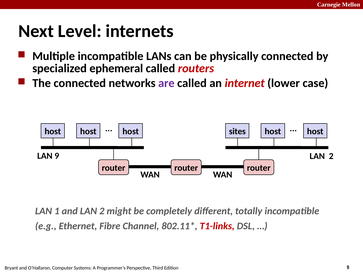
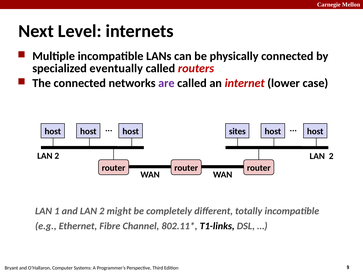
ephemeral: ephemeral -> eventually (116, 69)
9: 9 -> 2 (57, 156)
T1-links colour: red -> black (217, 226)
